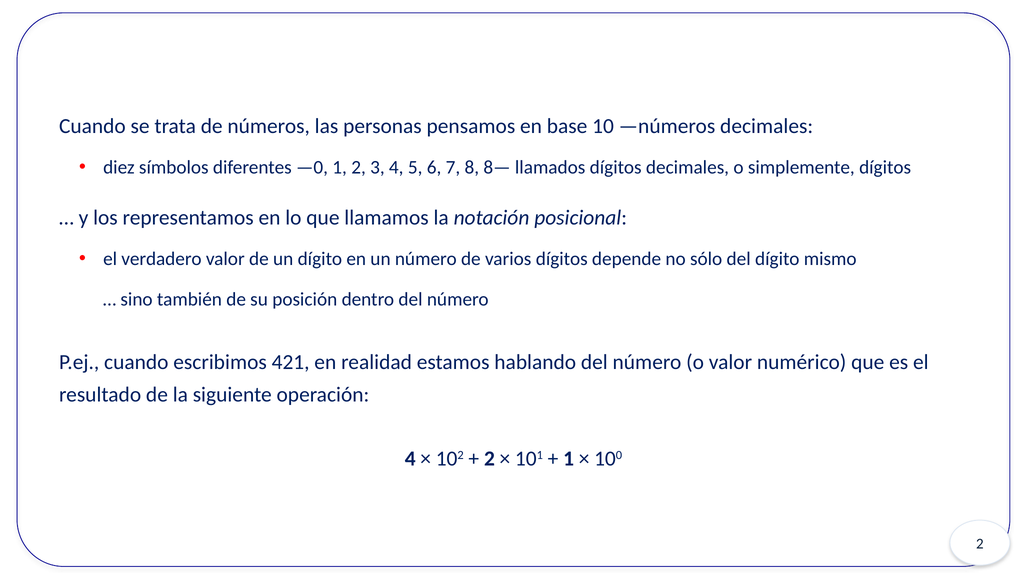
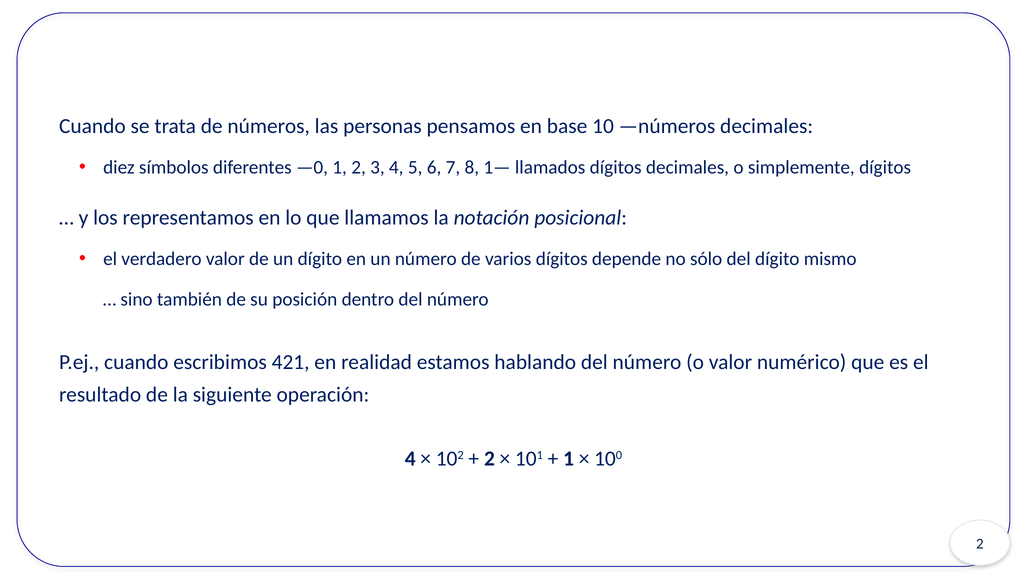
8—: 8— -> 1— (497, 167)
